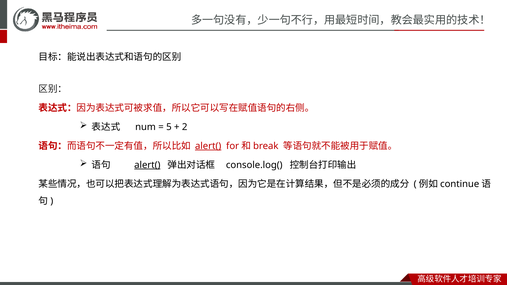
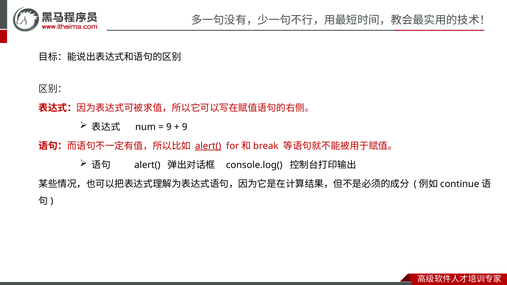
5: 5 -> 9 (169, 127)
2: 2 -> 9 (185, 127)
alert( underline: present -> none (147, 165)
